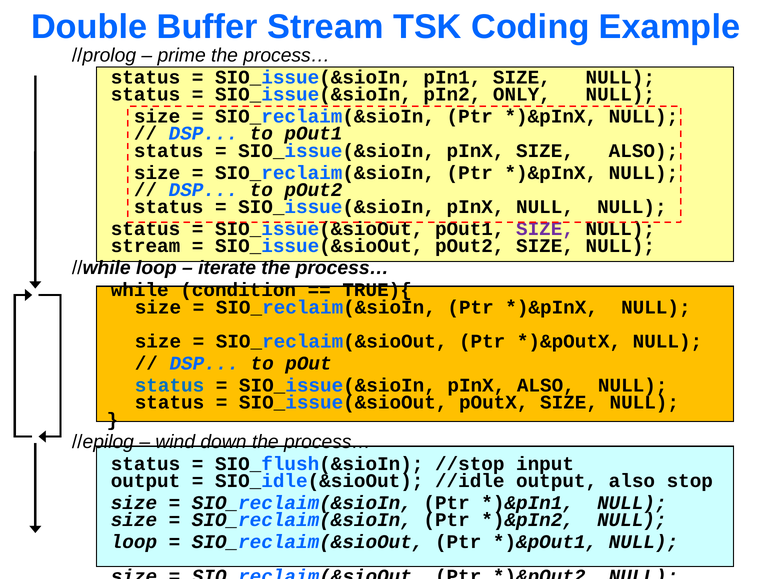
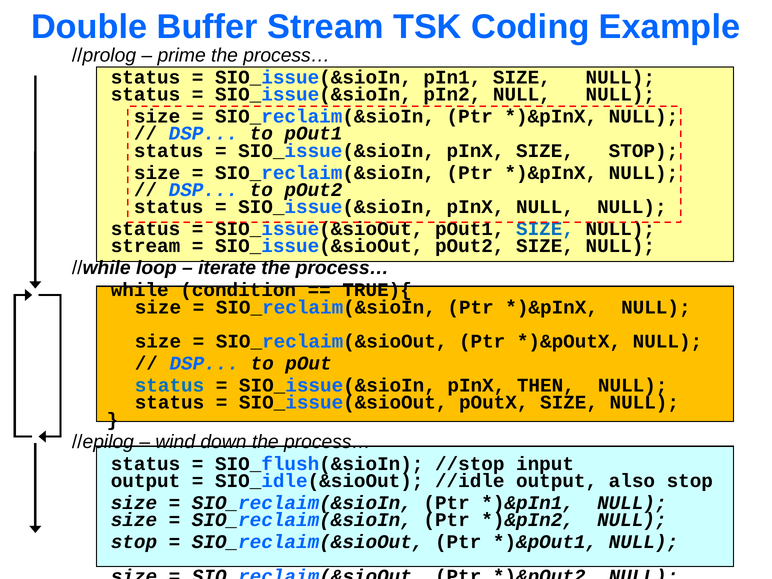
pIn2 ONLY: ONLY -> NULL (522, 94)
SIZE ALSO: ALSO -> STOP (643, 151)
SIZE colour: purple -> blue (545, 229)
pInX ALSO: ALSO -> THEN (546, 385)
loop: loop -> stop (134, 542)
